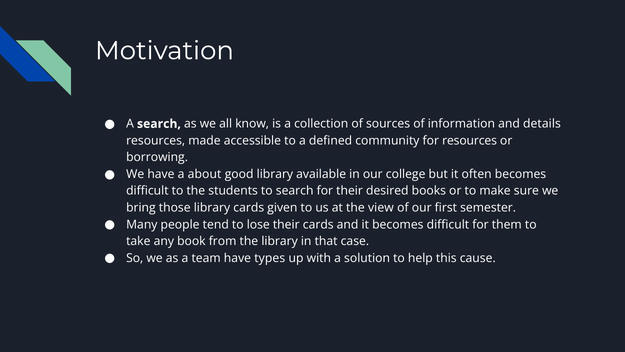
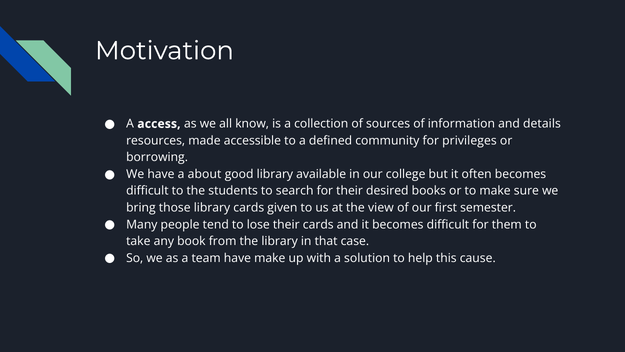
A search: search -> access (159, 124)
for resources: resources -> privileges (469, 140)
have types: types -> make (270, 258)
